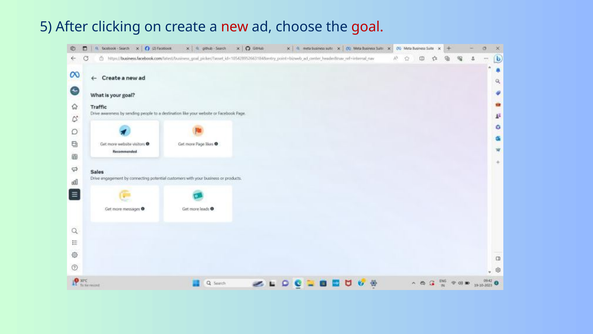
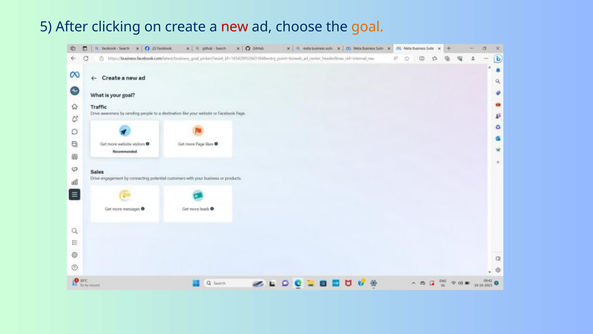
goal colour: red -> orange (367, 27)
